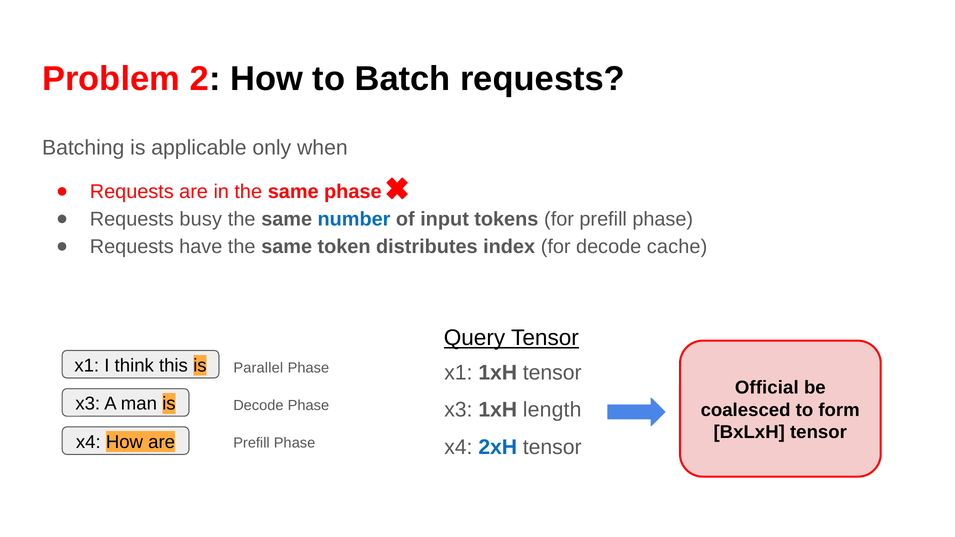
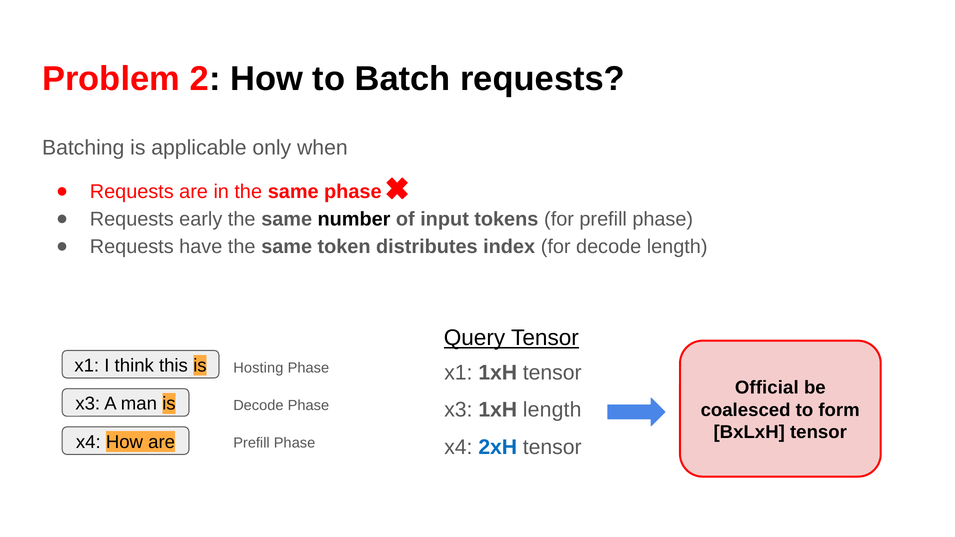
busy: busy -> early (201, 219)
number colour: blue -> black (354, 219)
decode cache: cache -> length (677, 247)
Parallel: Parallel -> Hosting (258, 368)
